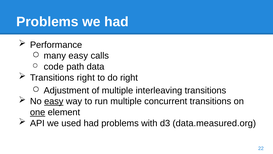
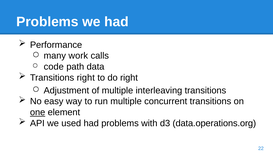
many easy: easy -> work (78, 56)
easy underline: present -> none (54, 101)
data.measured.org: data.measured.org -> data.operations.org (214, 123)
